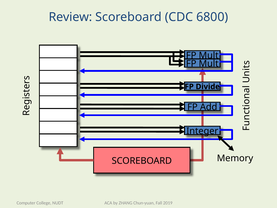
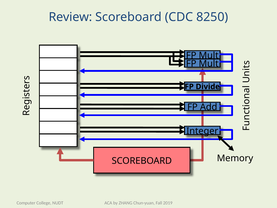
6800: 6800 -> 8250 (212, 17)
